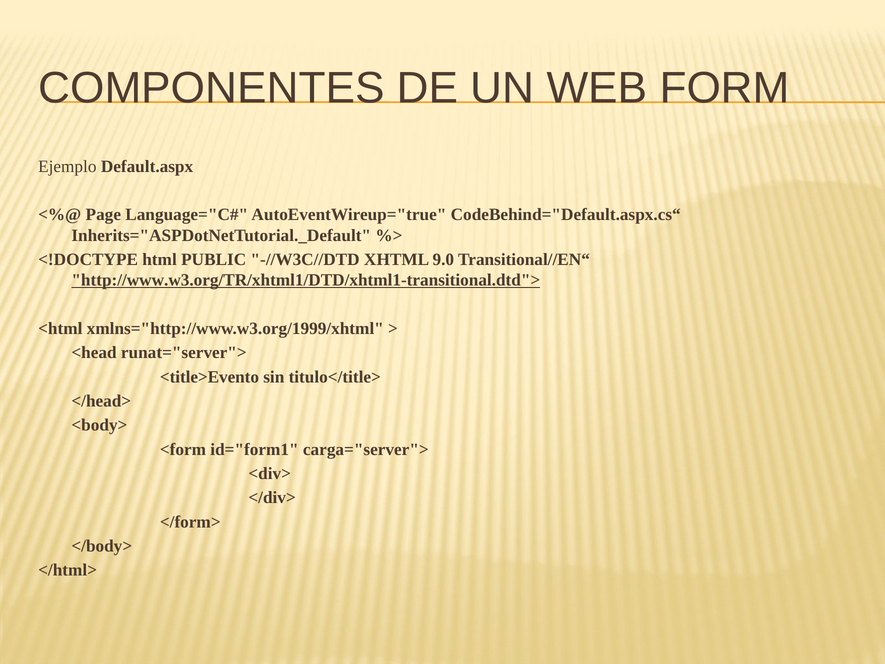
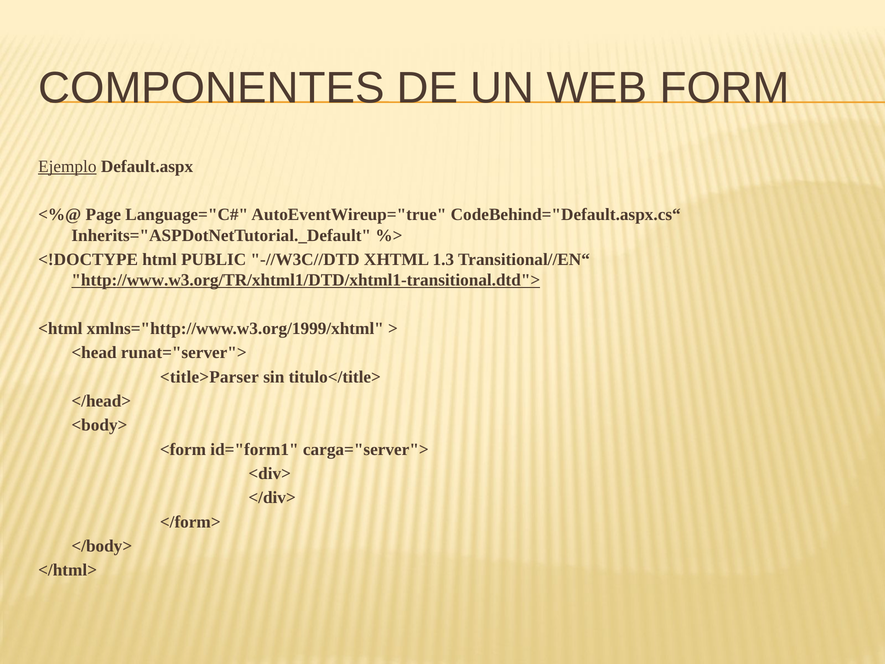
Ejemplo underline: none -> present (67, 166)
9.0: 9.0 -> 1.3 (443, 259)
<title>Evento: <title>Evento -> <title>Parser (209, 377)
